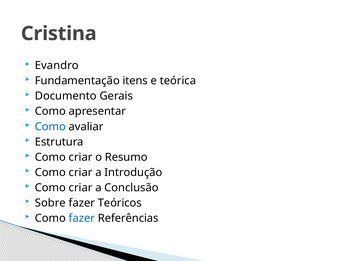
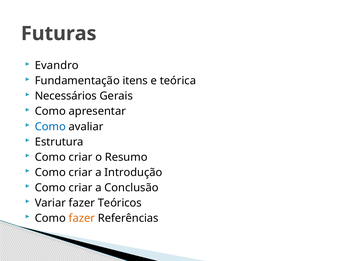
Cristina: Cristina -> Futuras (59, 34)
Documento: Documento -> Necessários (66, 96)
Sobre: Sobre -> Variar (50, 203)
fazer colour: blue -> orange (82, 219)
